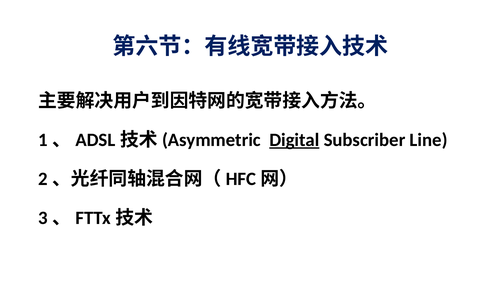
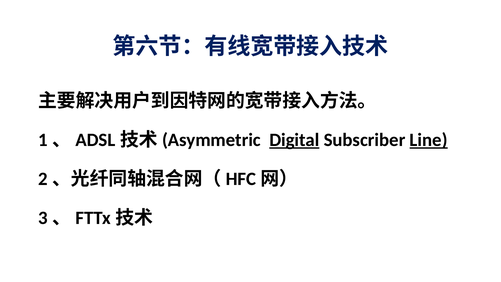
Line underline: none -> present (429, 140)
